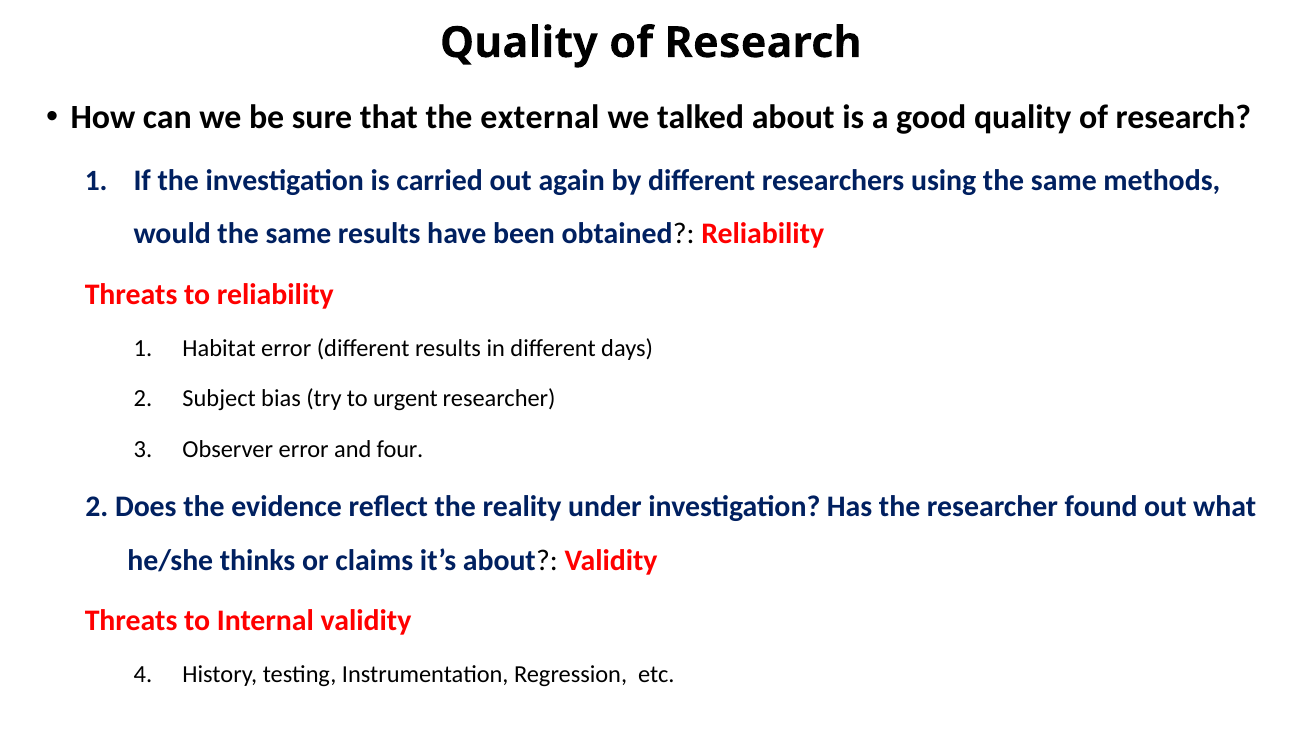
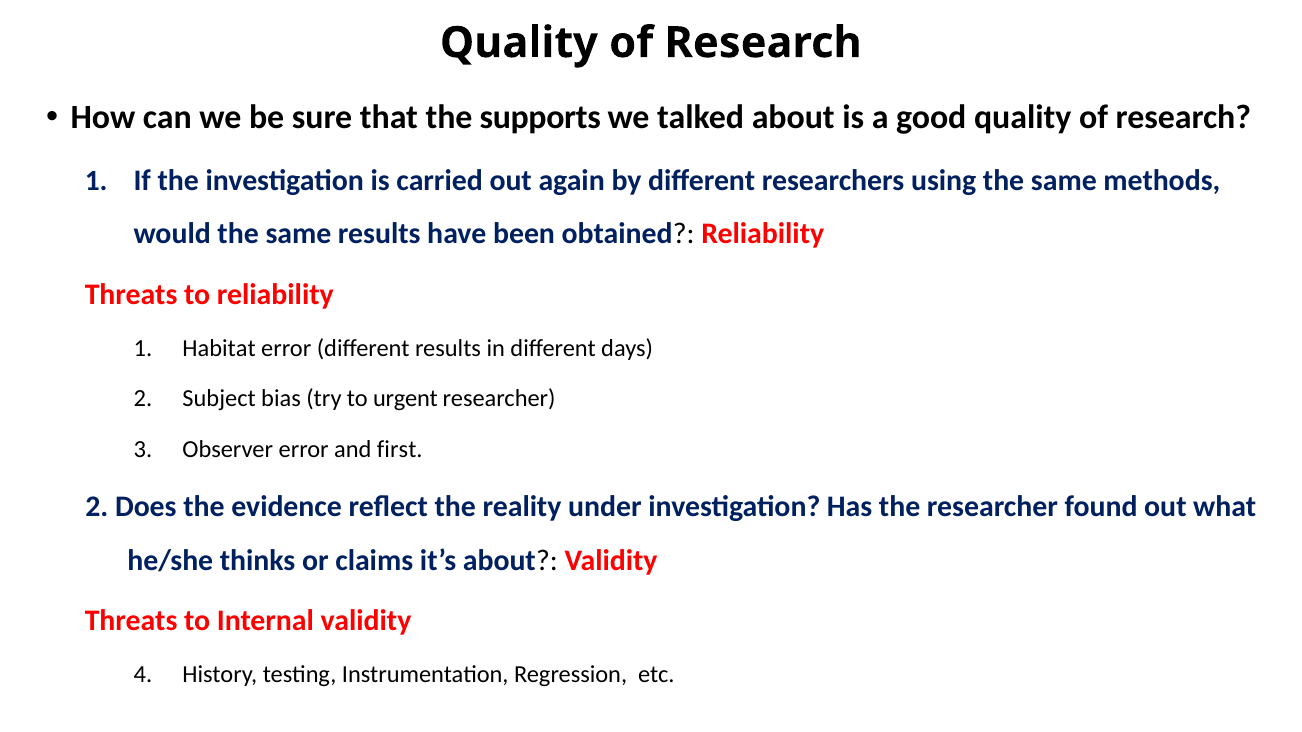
external: external -> supports (540, 117)
four: four -> first (400, 450)
